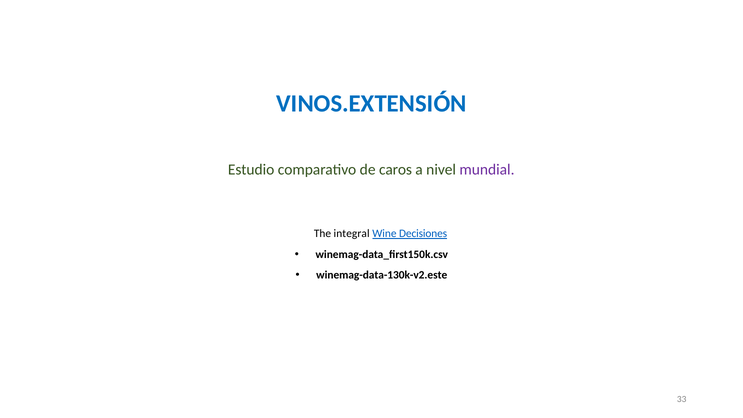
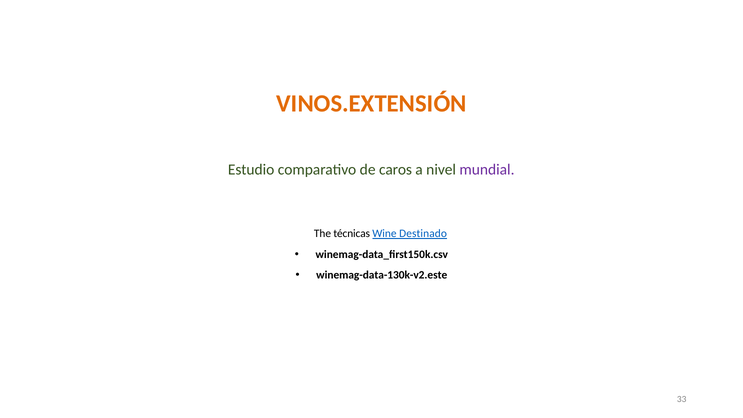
VINOS.EXTENSIÓN colour: blue -> orange (371, 103)
integral: integral -> técnicas (352, 234)
Decisiones: Decisiones -> Destinado (423, 234)
